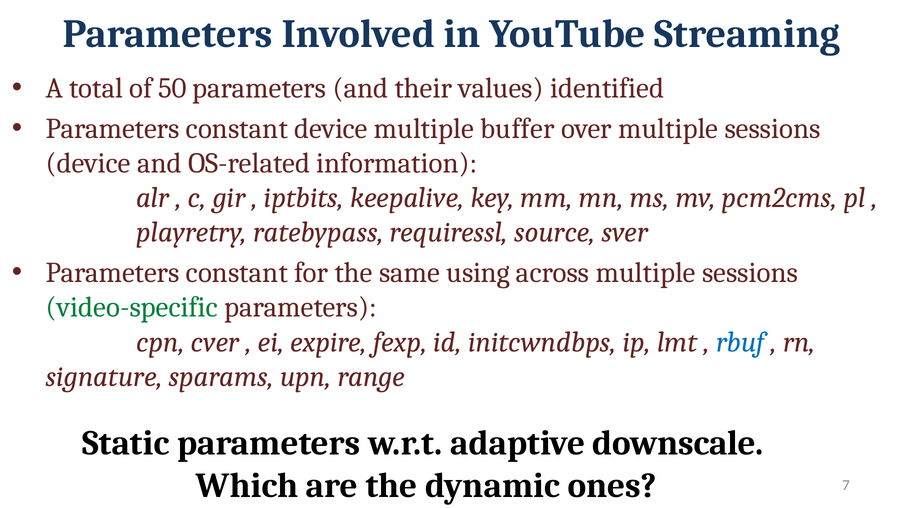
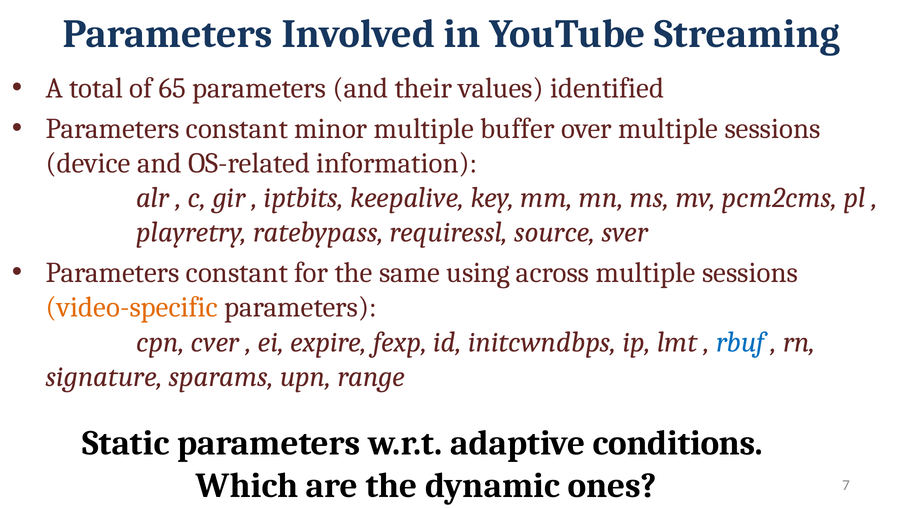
50: 50 -> 65 (172, 88)
constant device: device -> minor (331, 129)
video-specific colour: green -> orange (132, 308)
downscale: downscale -> conditions (678, 444)
